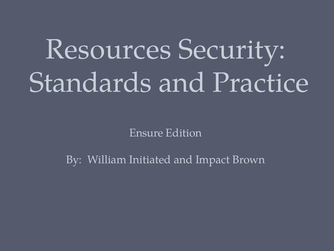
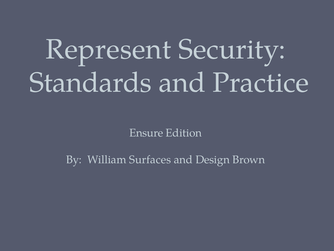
Resources: Resources -> Represent (108, 49)
Initiated: Initiated -> Surfaces (150, 159)
Impact: Impact -> Design (213, 159)
